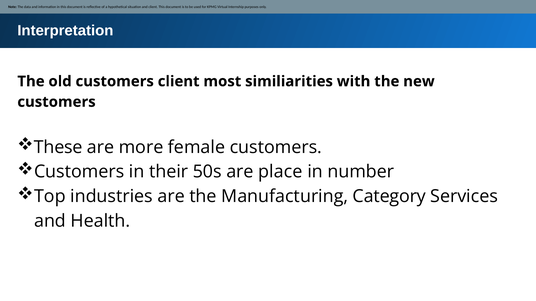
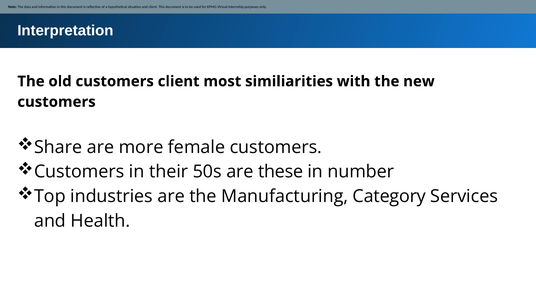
These: These -> Share (58, 147)
place: place -> these (281, 172)
